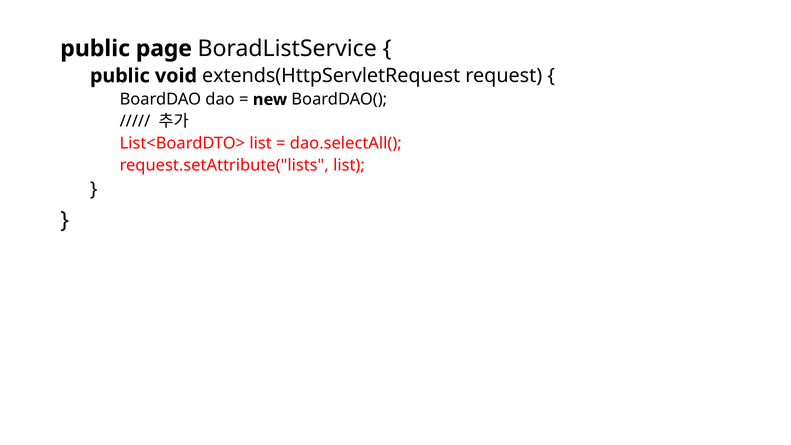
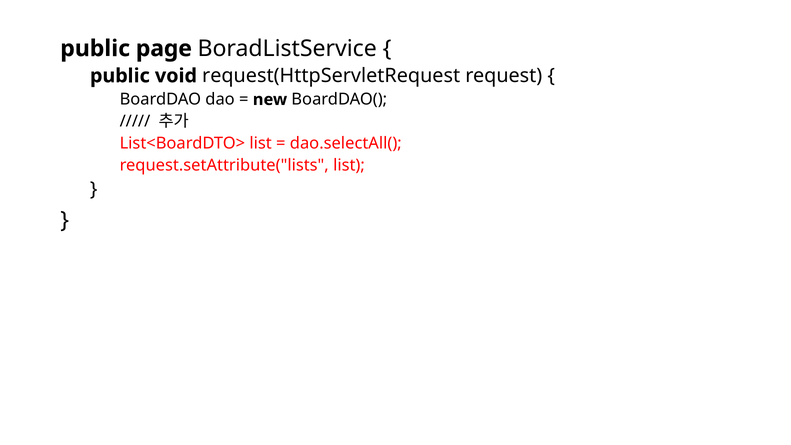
extends(HttpServletRequest: extends(HttpServletRequest -> request(HttpServletRequest (331, 76)
